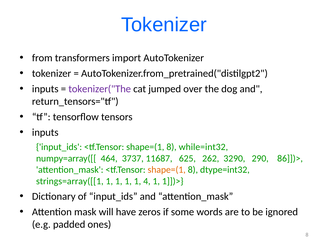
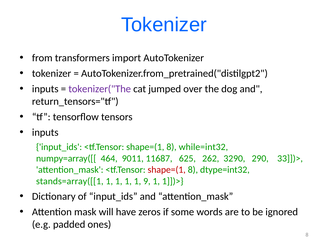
3737: 3737 -> 9011 (133, 158)
86]])>: 86]])> -> 33]])> (290, 158)
shape=(1 colour: orange -> red (167, 170)
strings=array([[1: strings=array([[1 -> stands=array([[1 (70, 181)
4: 4 -> 9 (147, 181)
